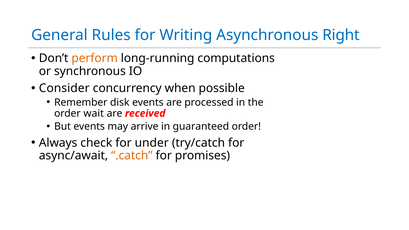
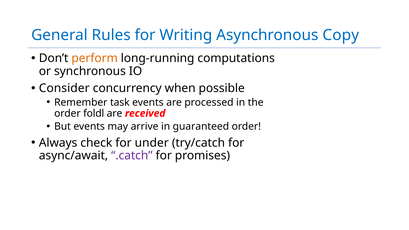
Right: Right -> Copy (341, 35)
disk: disk -> task (120, 102)
wait: wait -> foldl (94, 113)
.catch colour: orange -> purple (132, 156)
